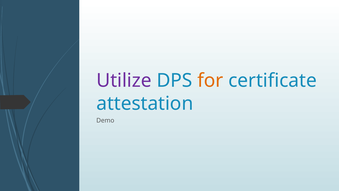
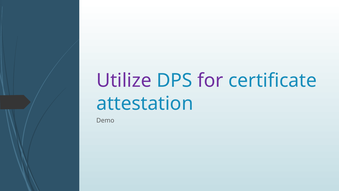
for colour: orange -> purple (210, 81)
